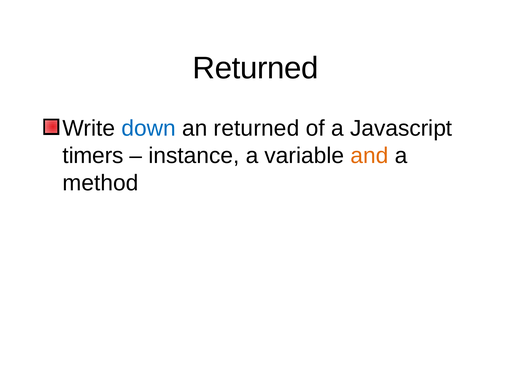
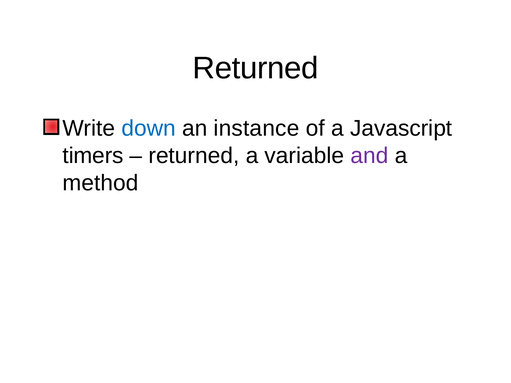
an returned: returned -> instance (257, 128)
instance: instance -> returned (194, 156)
and colour: orange -> purple (369, 156)
